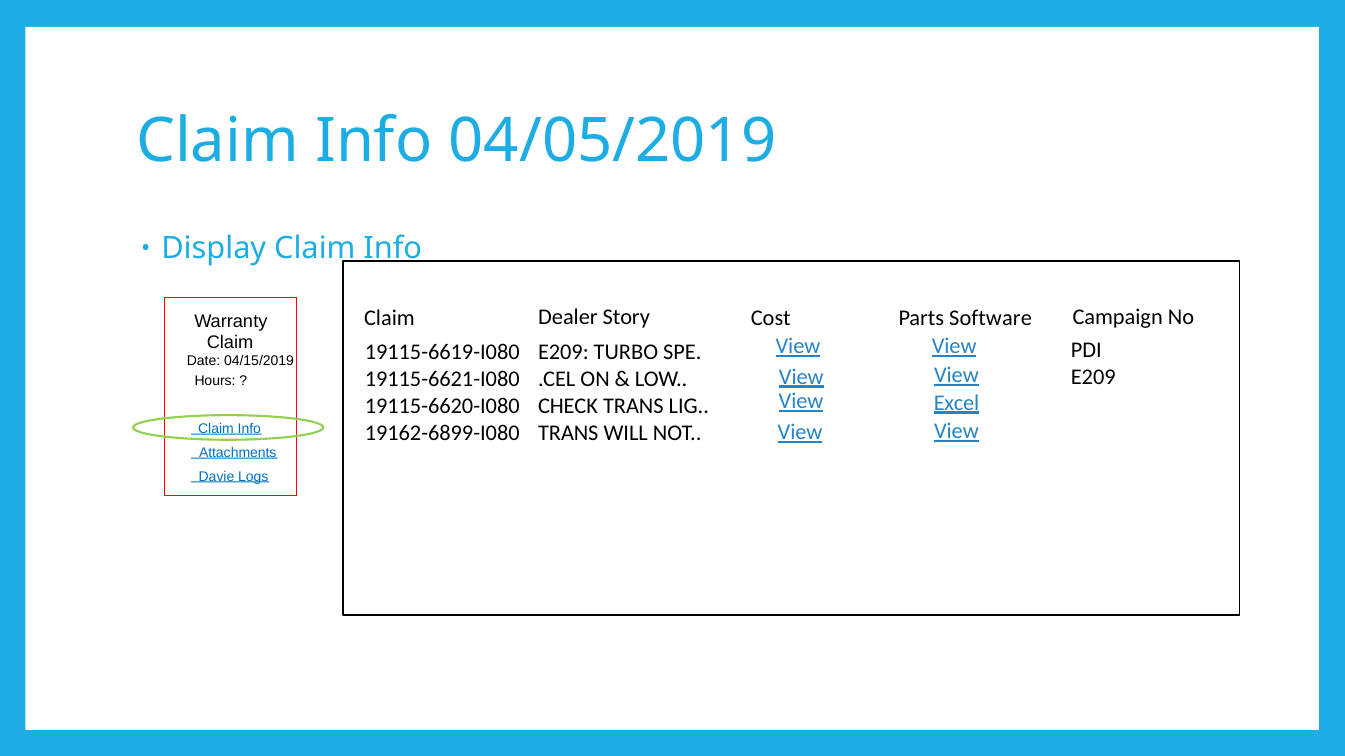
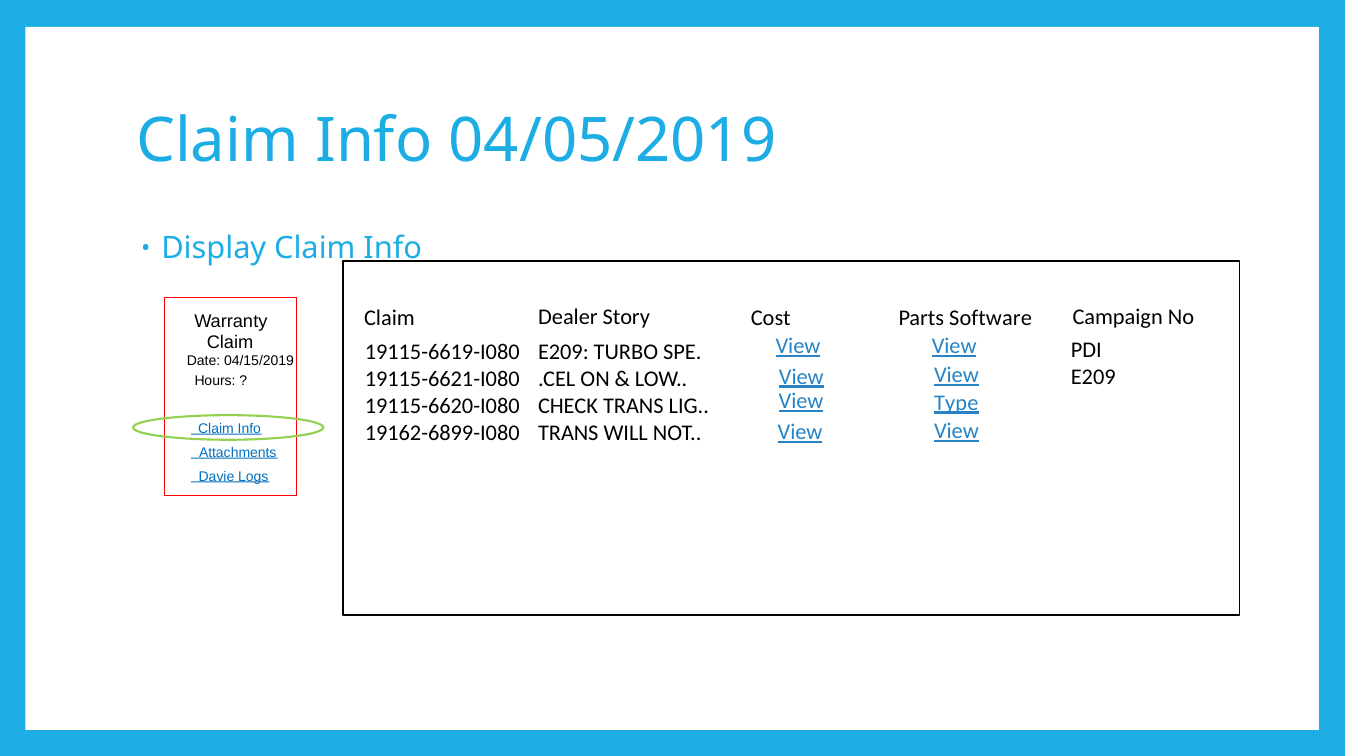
Excel: Excel -> Type (956, 403)
